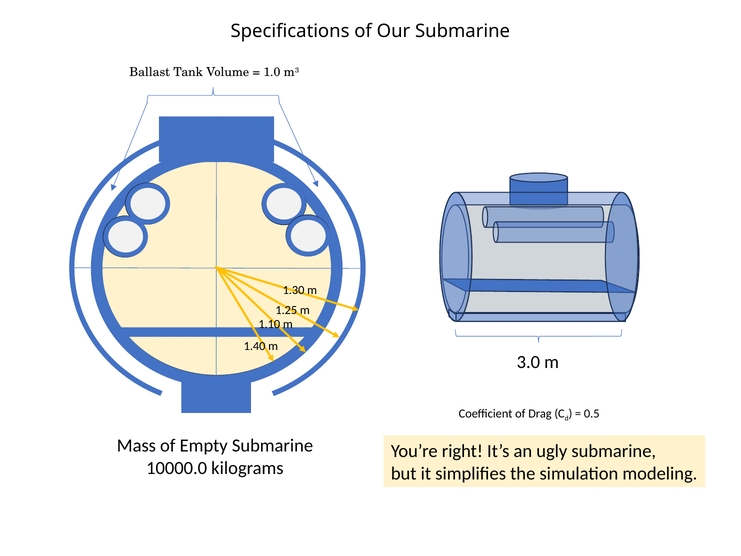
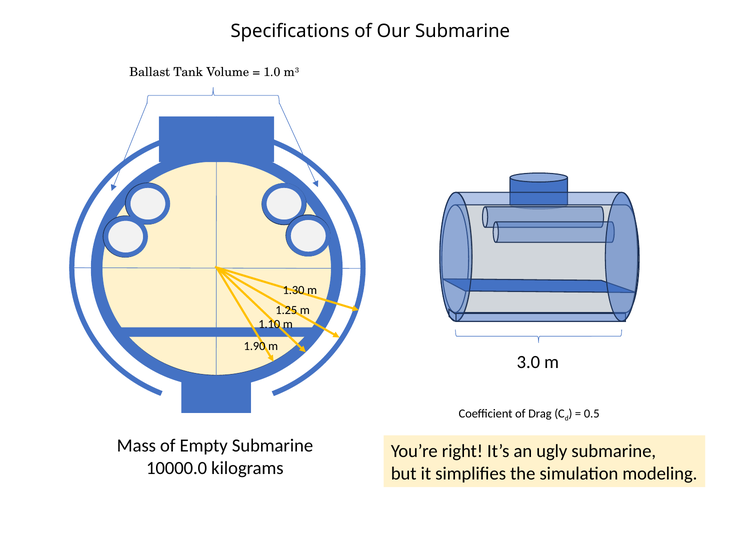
1.40: 1.40 -> 1.90 (255, 346)
